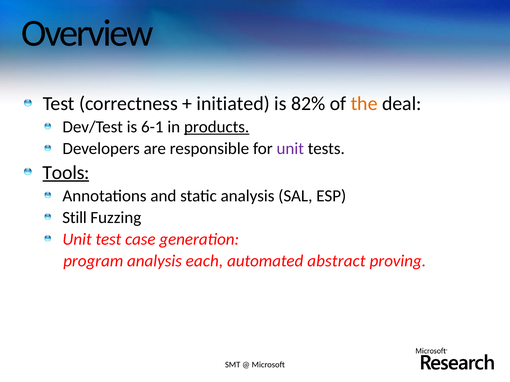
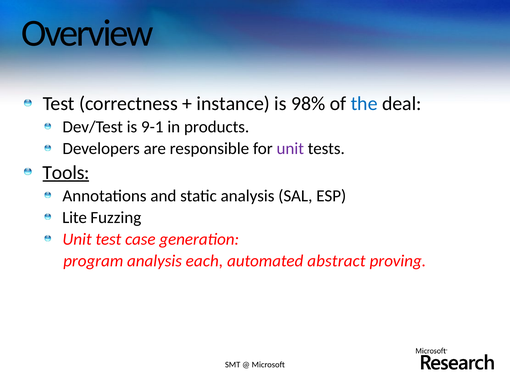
initiated: initiated -> instance (233, 104)
82%: 82% -> 98% (308, 104)
the colour: orange -> blue (364, 104)
6-1: 6-1 -> 9-1 (152, 127)
products underline: present -> none (217, 127)
Still: Still -> Lite (75, 218)
